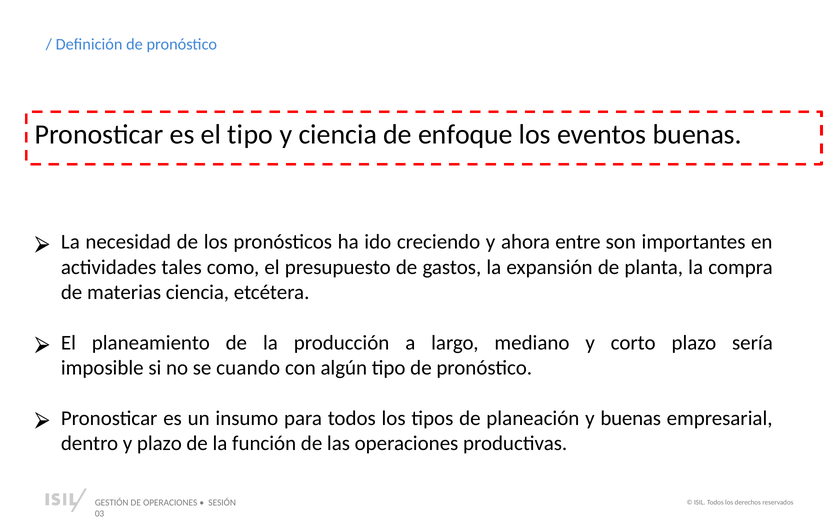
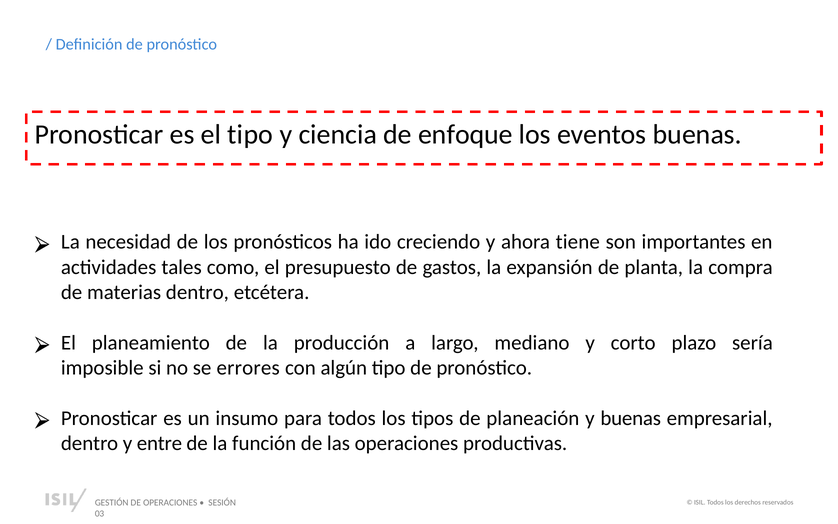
entre: entre -> tiene (578, 242)
materias ciencia: ciencia -> dentro (197, 292)
cuando: cuando -> errores (248, 368)
y plazo: plazo -> entre (159, 443)
